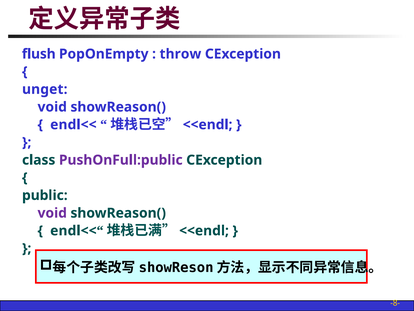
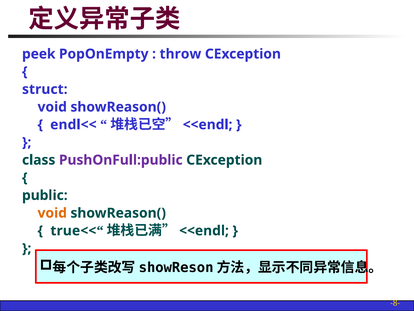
flush: flush -> peek (39, 54)
unget: unget -> struct (45, 89)
void colour: purple -> orange (52, 213)
endl<<: endl<< -> true<< (73, 230)
